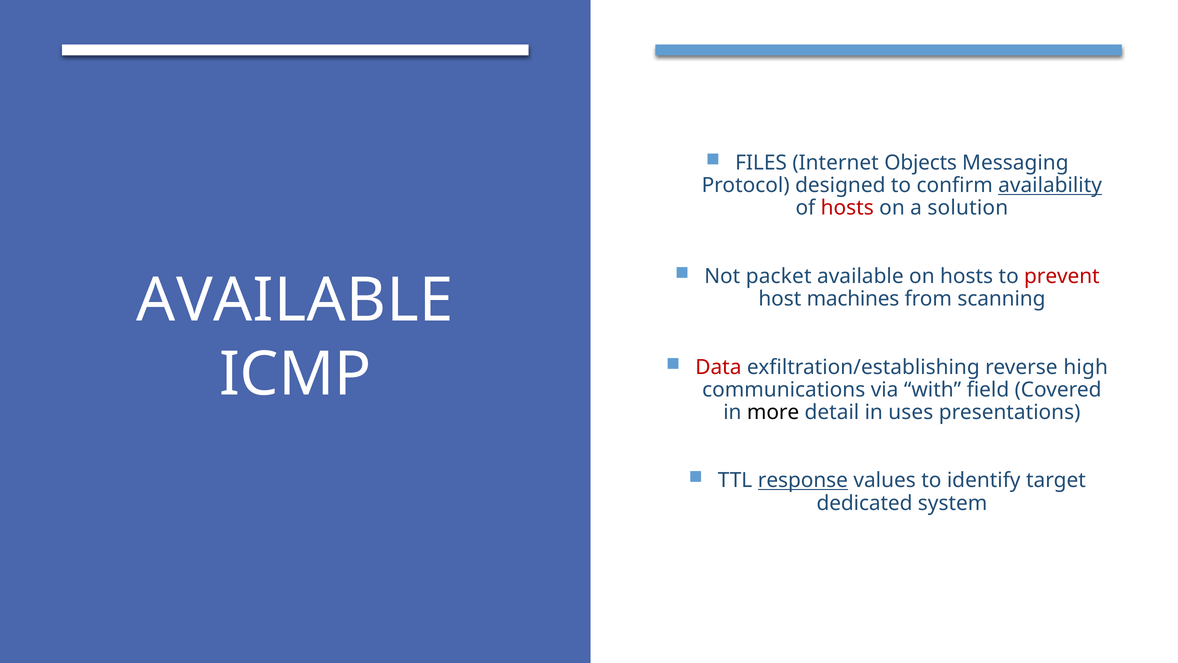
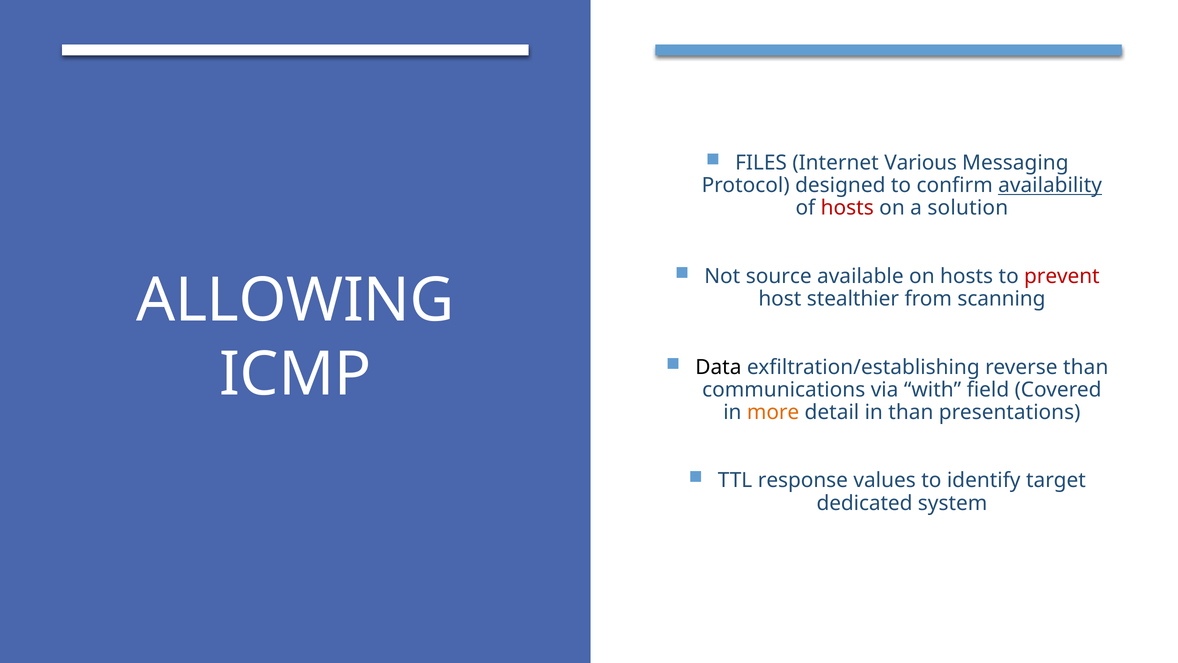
Objects: Objects -> Various (921, 163)
packet: packet -> source (779, 276)
AVAILABLE: AVAILABLE -> ALLOWING (295, 300)
machines: machines -> stealthier (853, 299)
Data colour: red -> black (718, 367)
reverse high: high -> than (1086, 367)
more colour: black -> orange (773, 412)
in uses: uses -> than (911, 412)
response underline: present -> none (803, 480)
